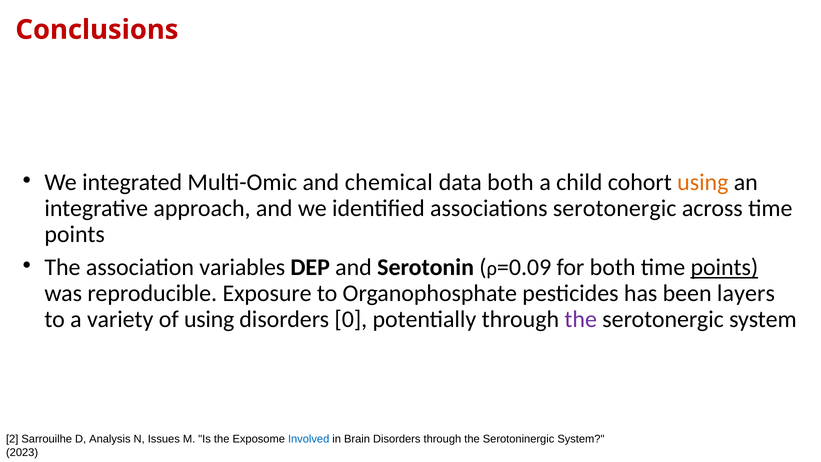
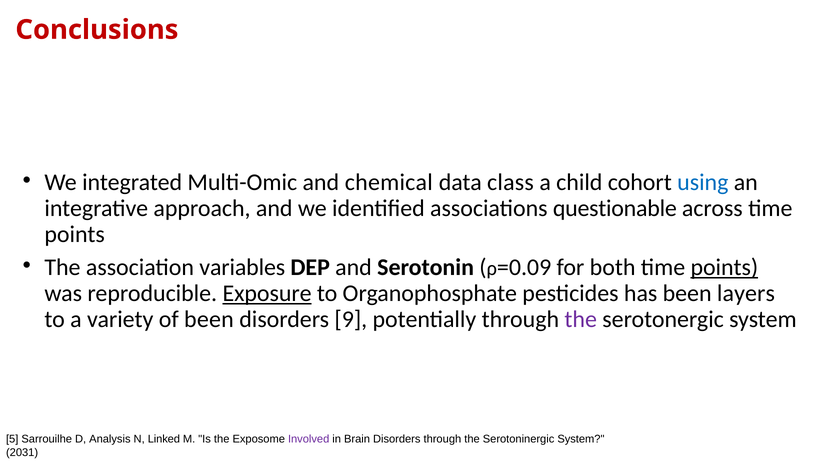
data both: both -> class (510, 182)
using colour: orange -> blue (703, 182)
associations serotonergic: serotonergic -> questionable (615, 208)
Exposure underline: none -> present (267, 293)
of using: using -> been (209, 319)
0: 0 -> 9 (351, 319)
2: 2 -> 5 (12, 439)
Issues: Issues -> Linked (164, 439)
Involved colour: blue -> purple (309, 439)
2023: 2023 -> 2031 (22, 452)
